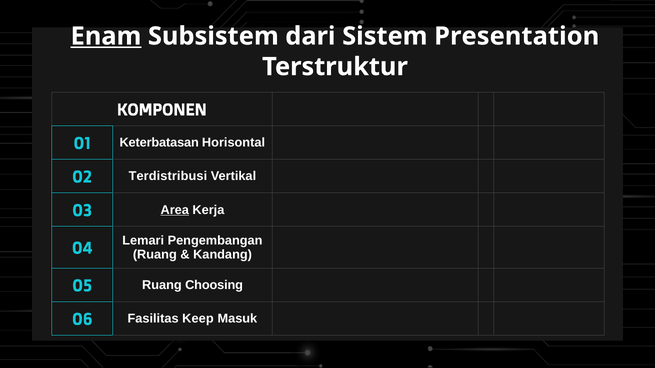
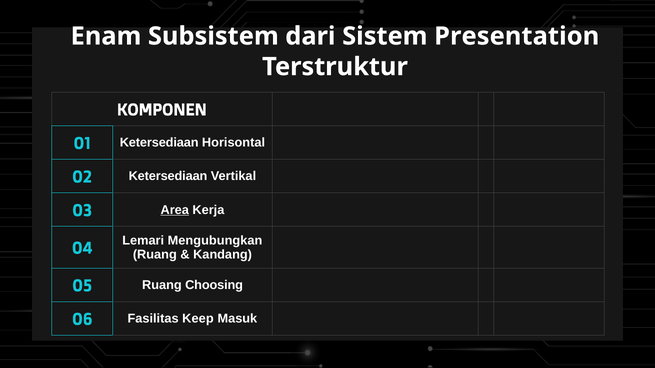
Enam underline: present -> none (106, 36)
01 Keterbatasan: Keterbatasan -> Ketersediaan (159, 143)
02 Terdistribusi: Terdistribusi -> Ketersediaan (168, 177)
Pengembangan: Pengembangan -> Mengubungkan (215, 241)
